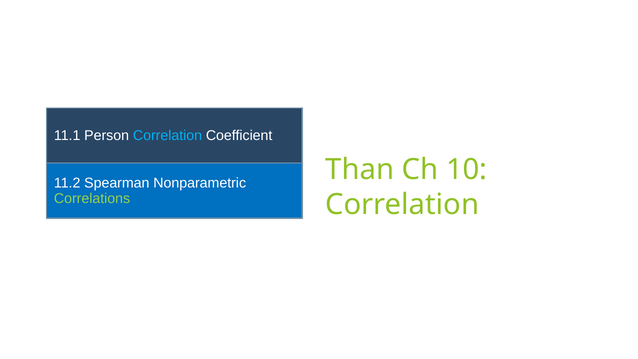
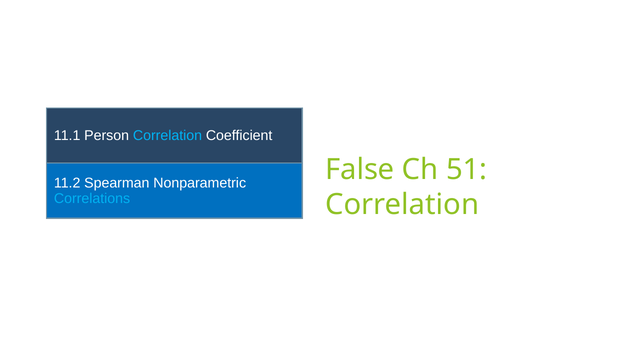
Than: Than -> False (360, 169)
10: 10 -> 51 (467, 169)
Correlations colour: light green -> light blue (92, 199)
